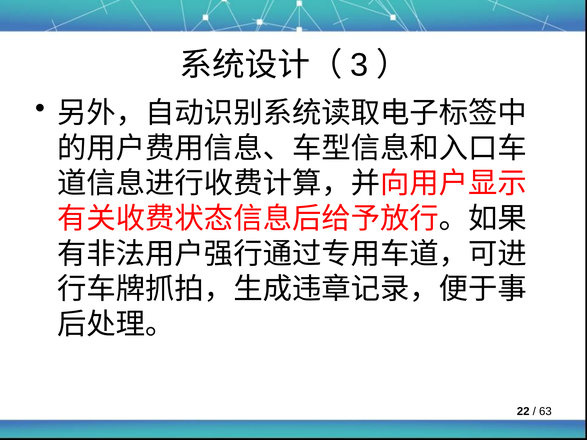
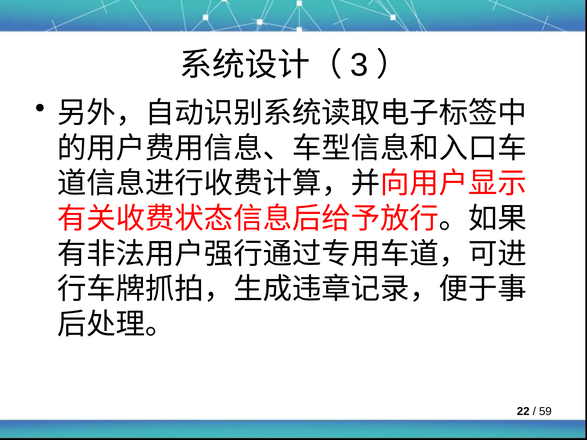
63: 63 -> 59 (545, 412)
